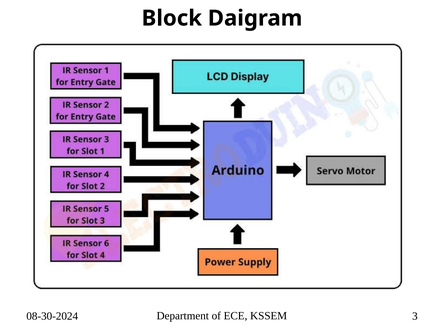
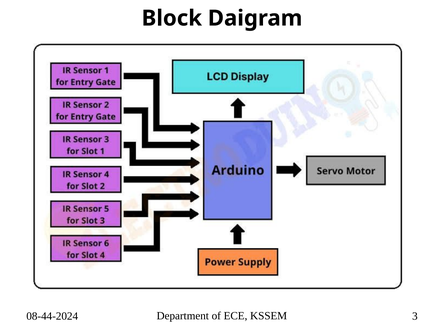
08-30-2024: 08-30-2024 -> 08-44-2024 (52, 316)
